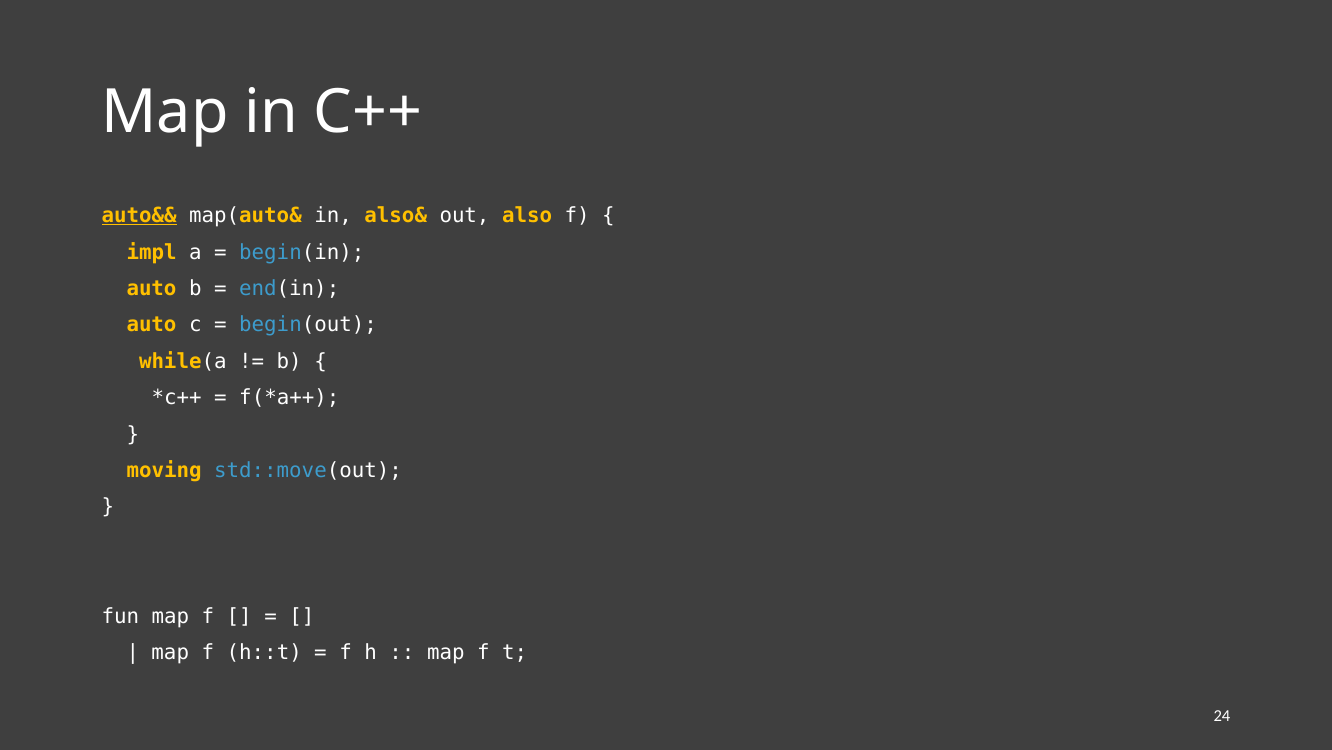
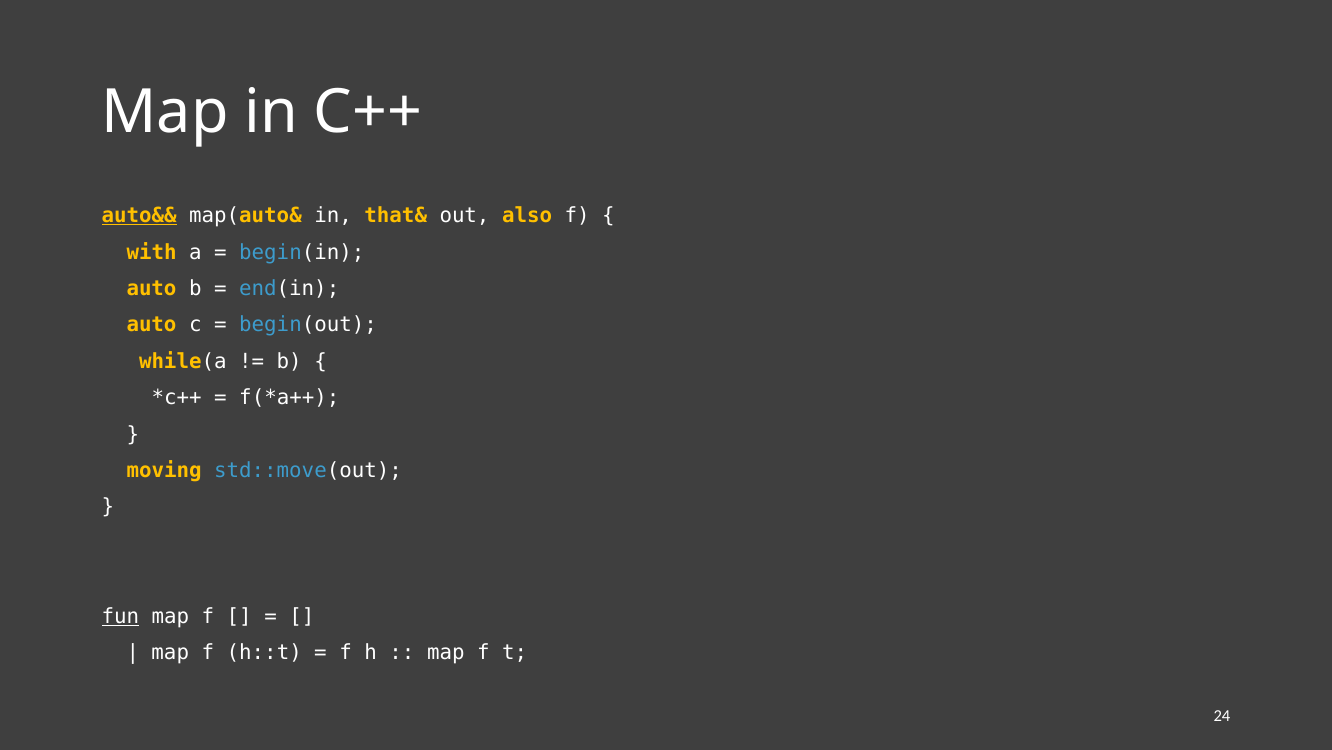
also&: also& -> that& (396, 216)
impl: impl -> with (152, 252)
fun underline: none -> present (120, 616)
